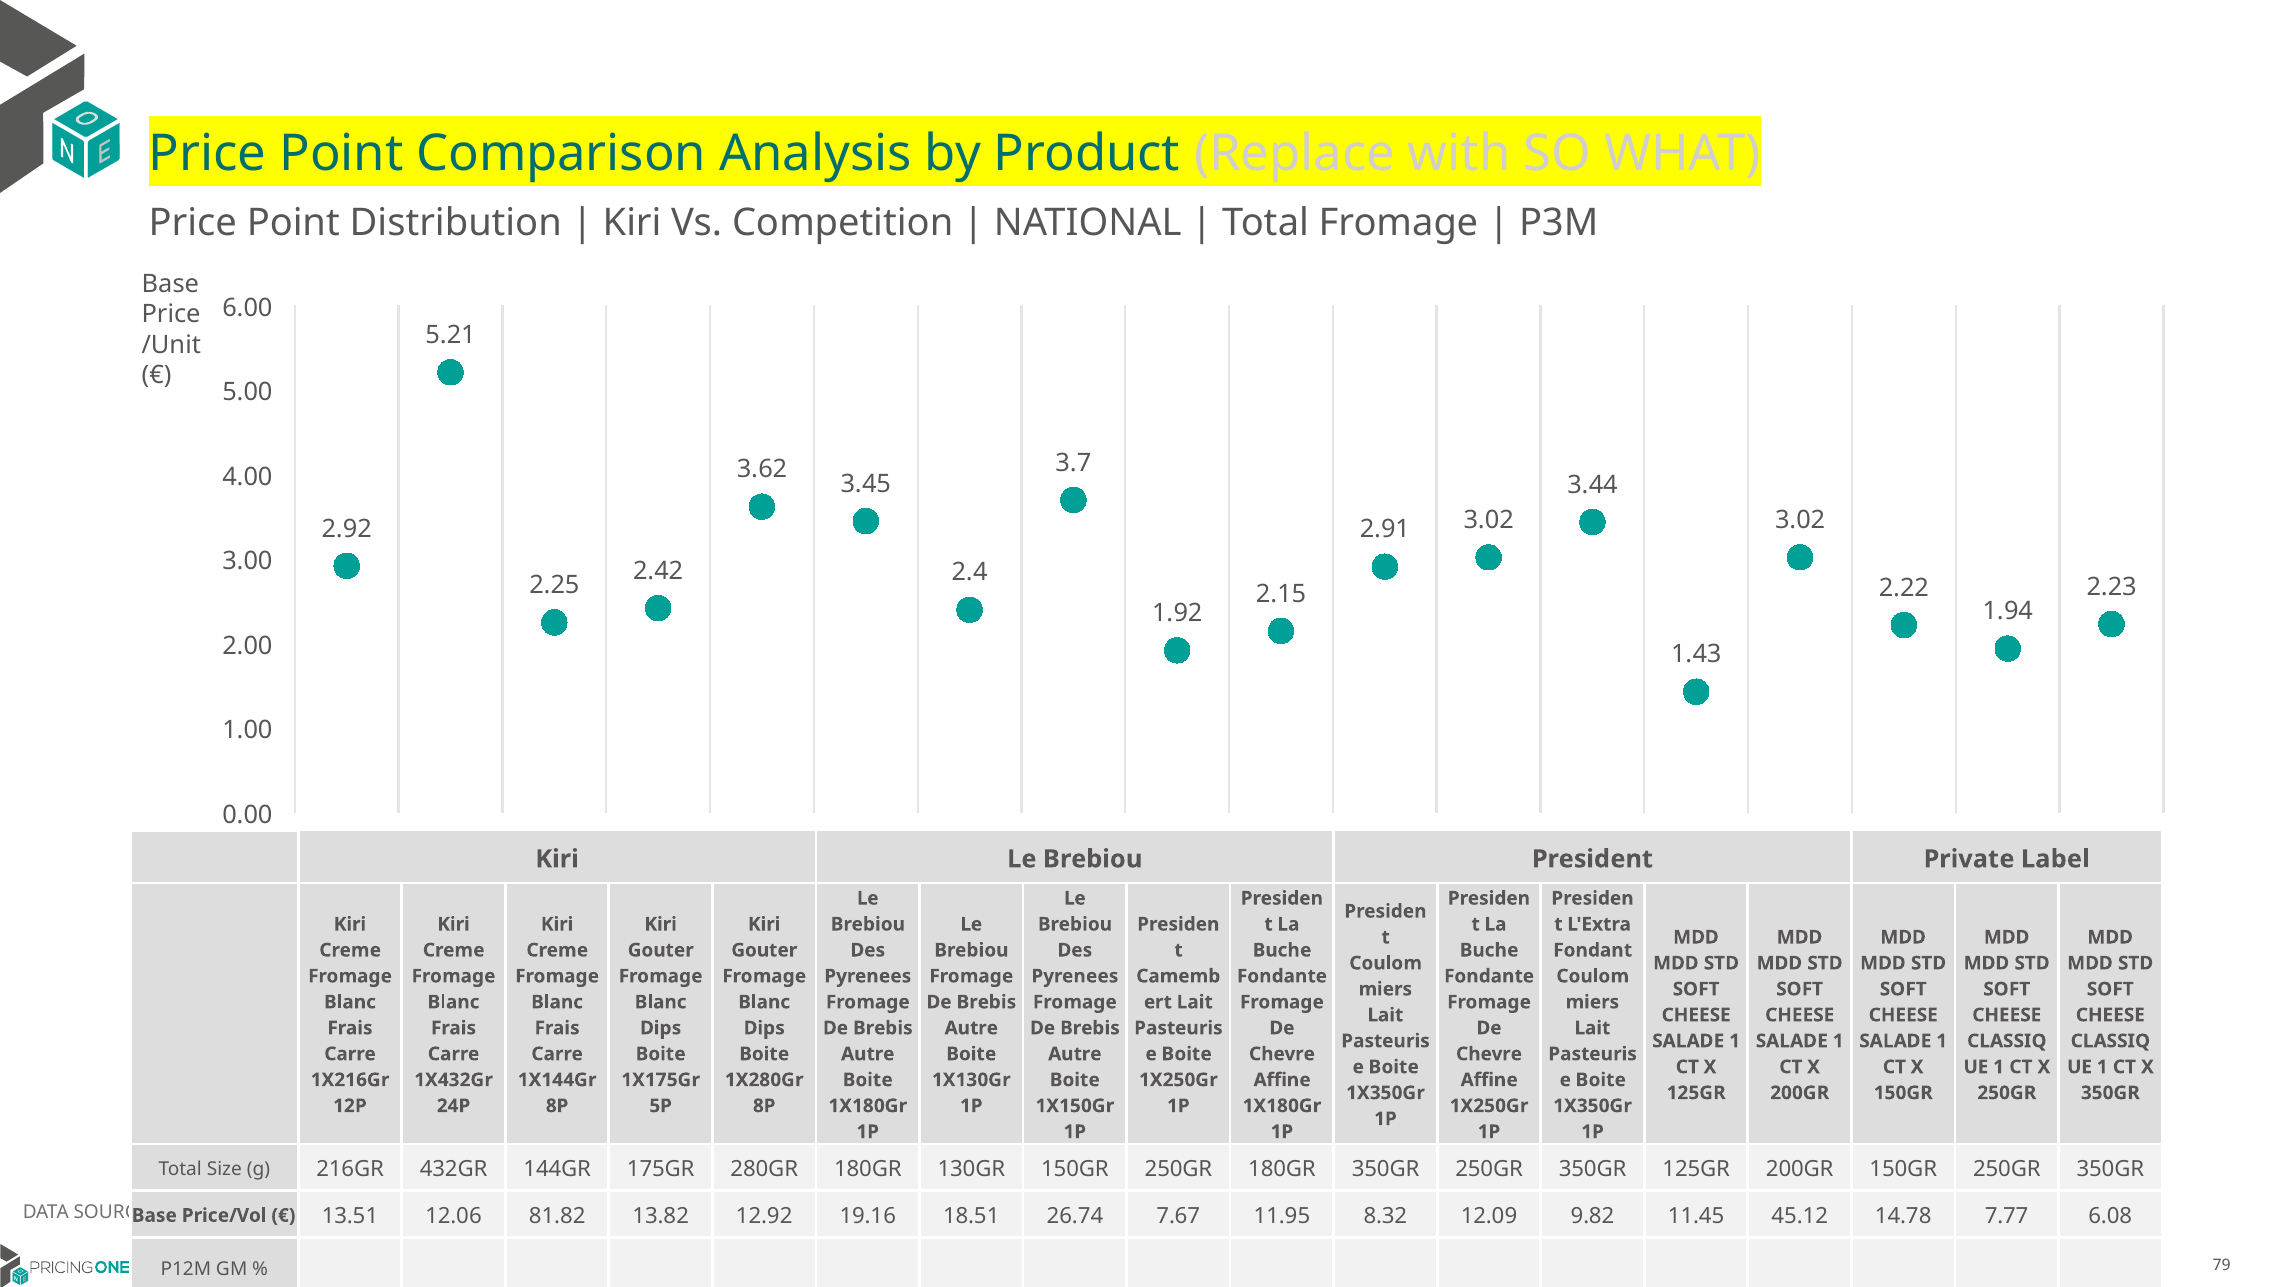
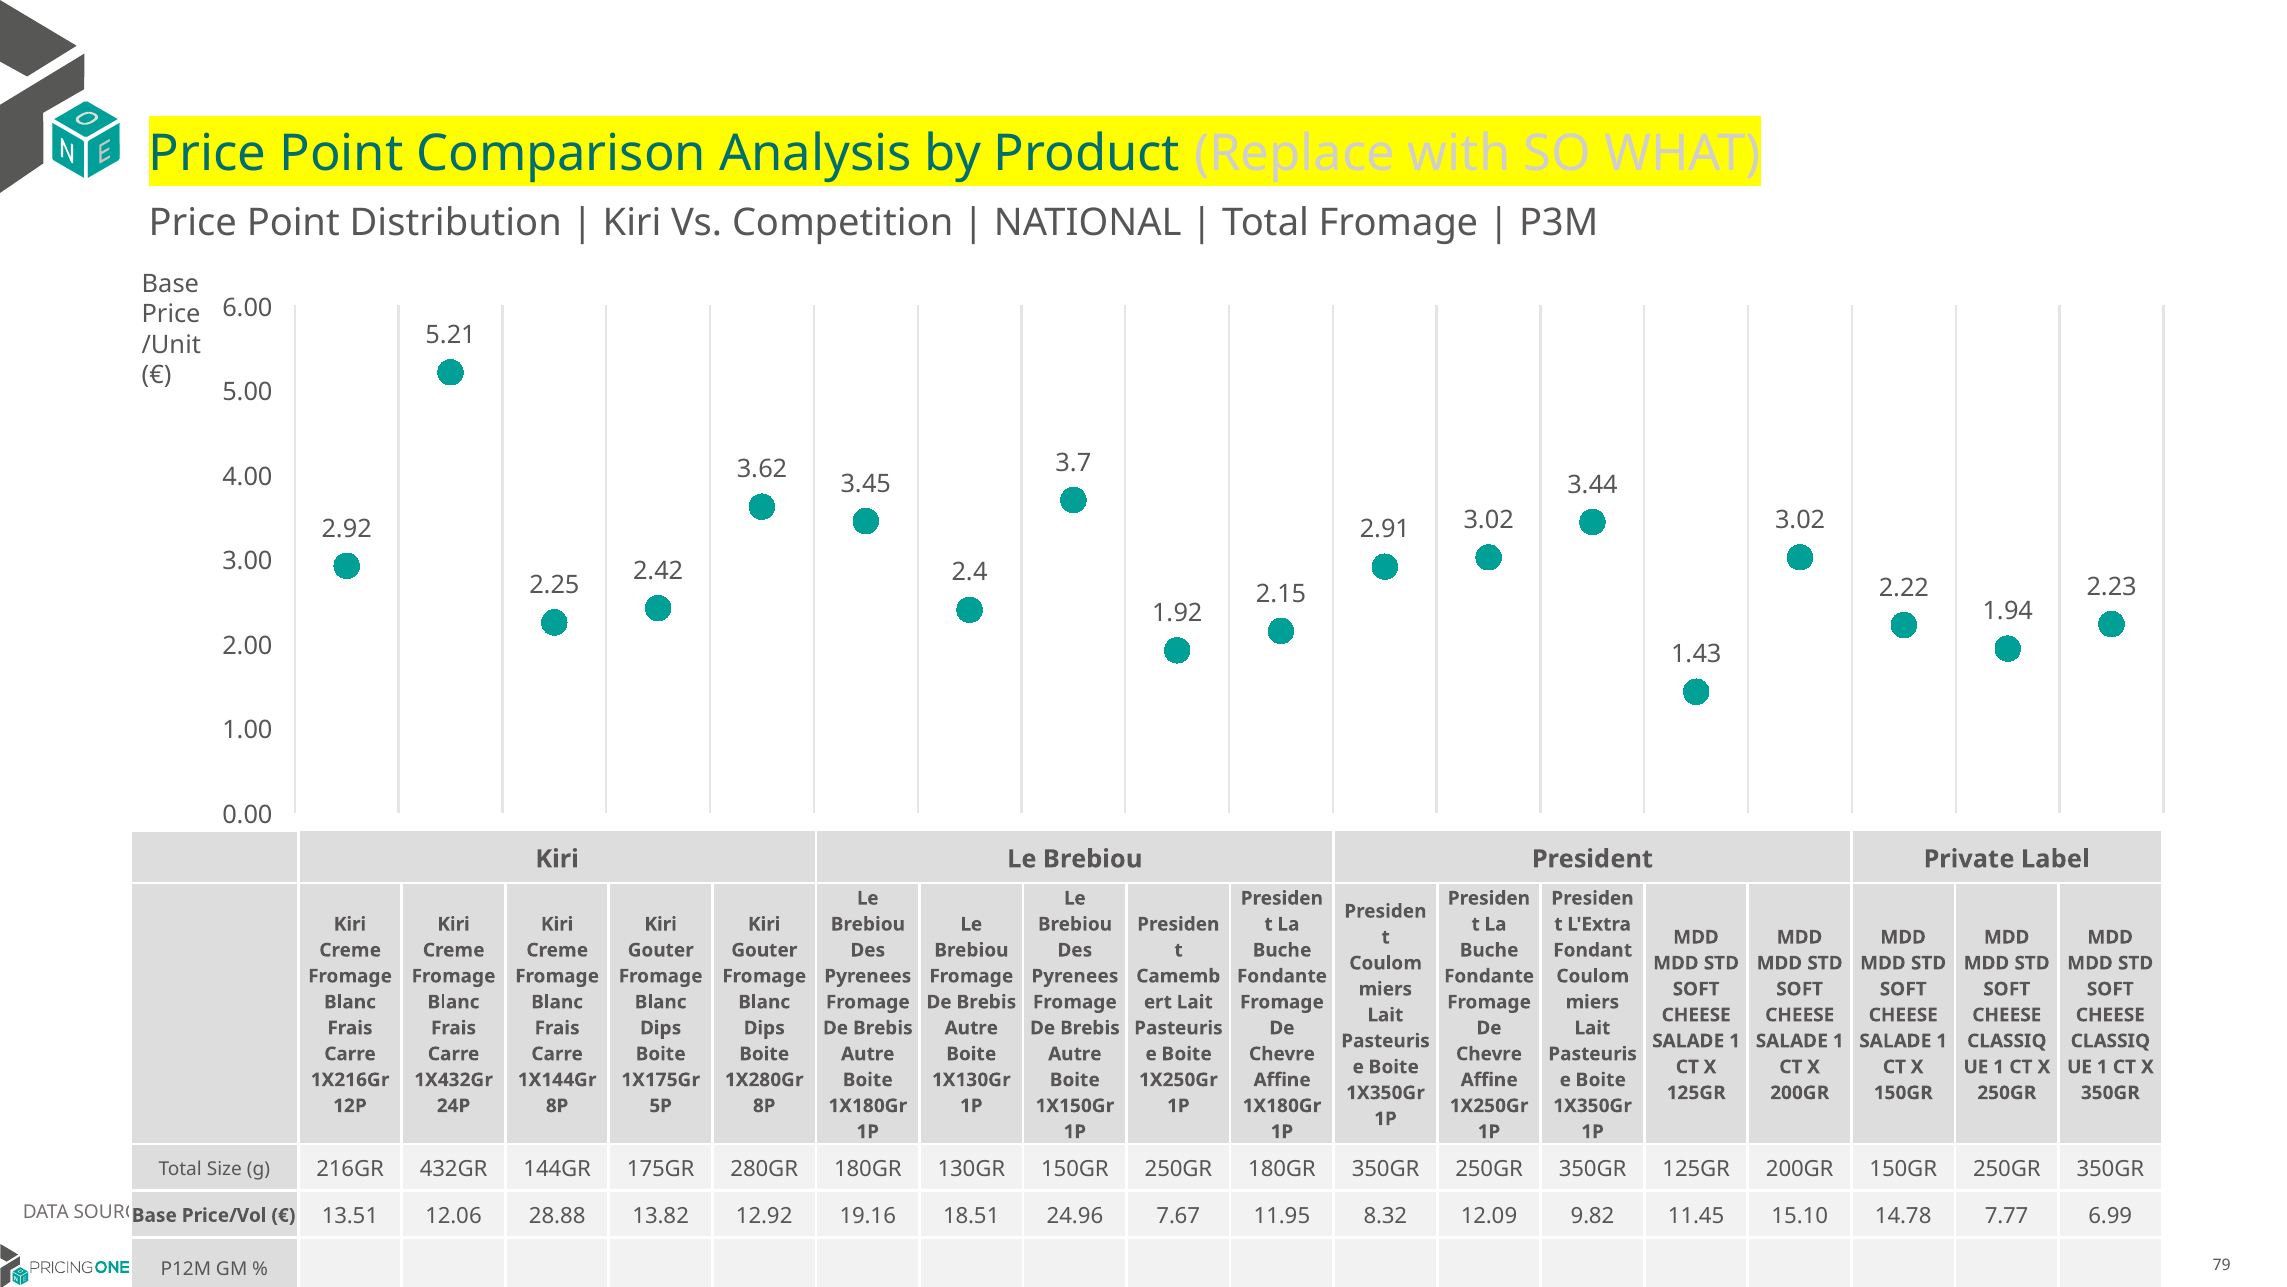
81.82: 81.82 -> 28.88 (557, 1215)
26.74: 26.74 -> 24.96 (1075, 1215)
45.12: 45.12 -> 15.10 (1800, 1215)
6.08: 6.08 -> 6.99 (2110, 1215)
